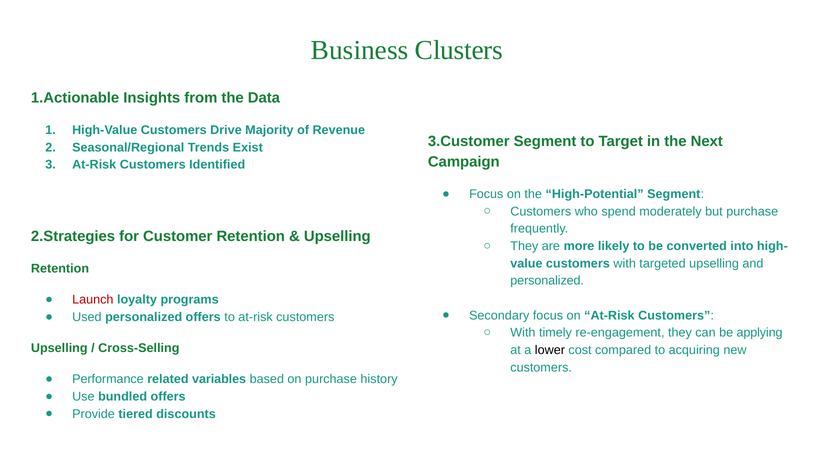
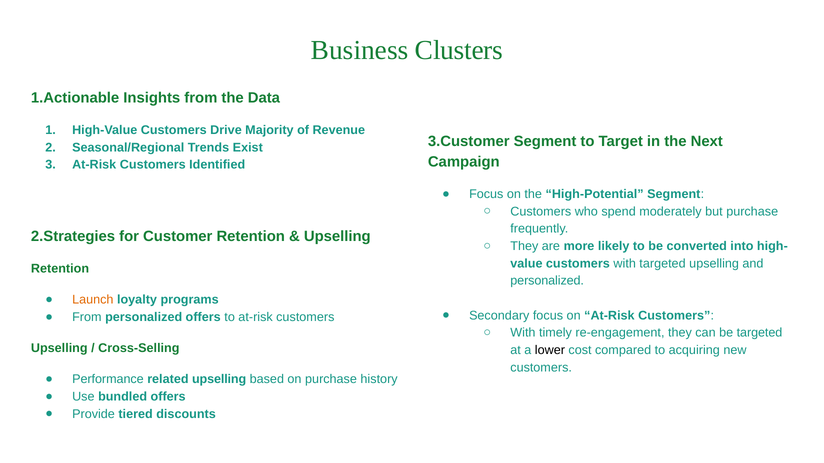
Launch colour: red -> orange (93, 300)
Used: Used -> From (87, 318)
be applying: applying -> targeted (760, 333)
related variables: variables -> upselling (219, 380)
